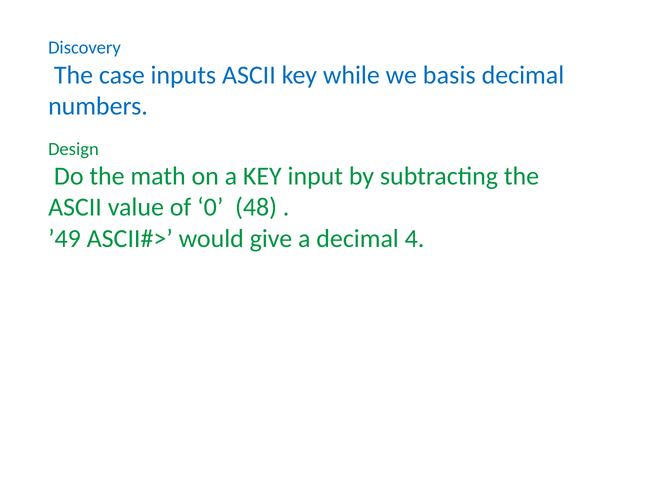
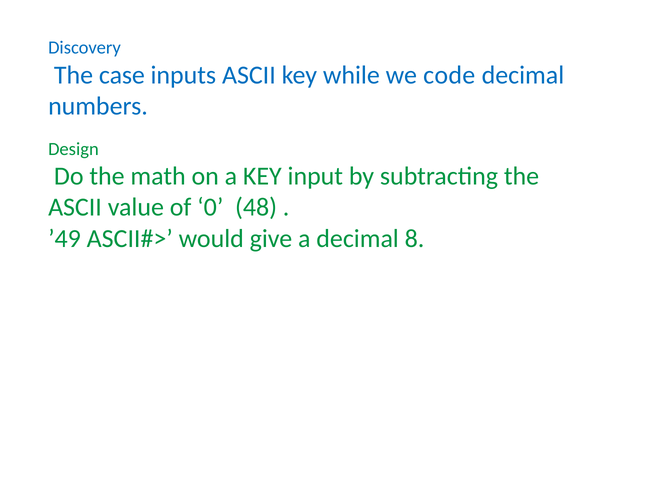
basis: basis -> code (449, 75)
4: 4 -> 8 (415, 239)
